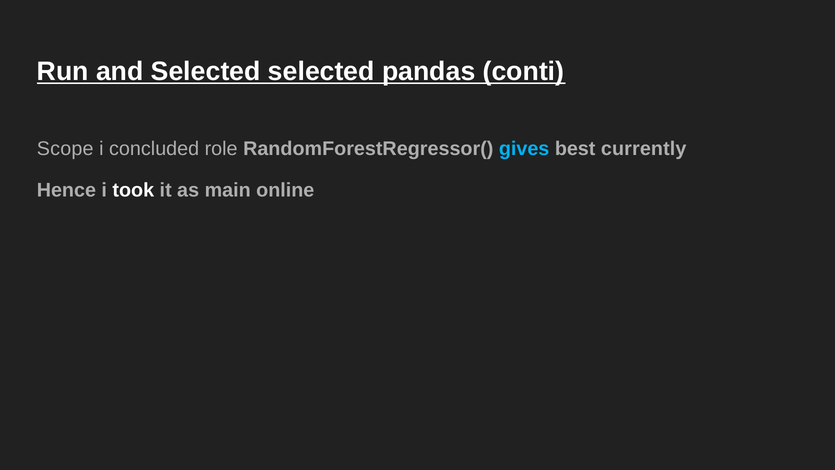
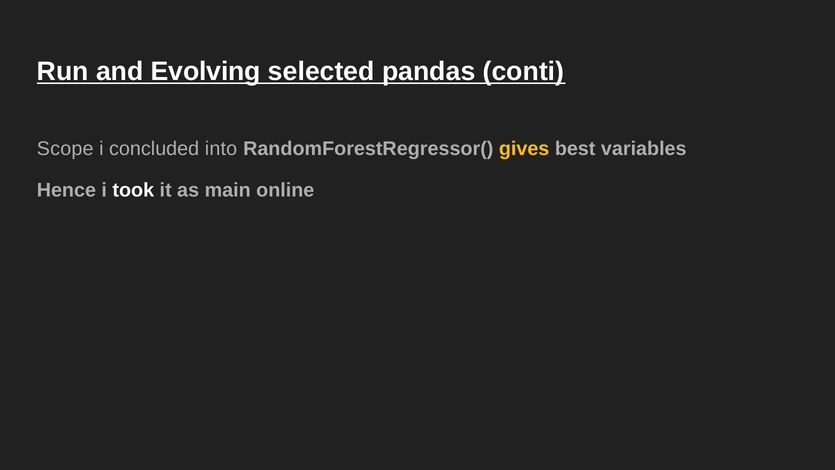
and Selected: Selected -> Evolving (206, 72)
role: role -> into (221, 149)
gives colour: light blue -> yellow (524, 149)
currently: currently -> variables (644, 149)
